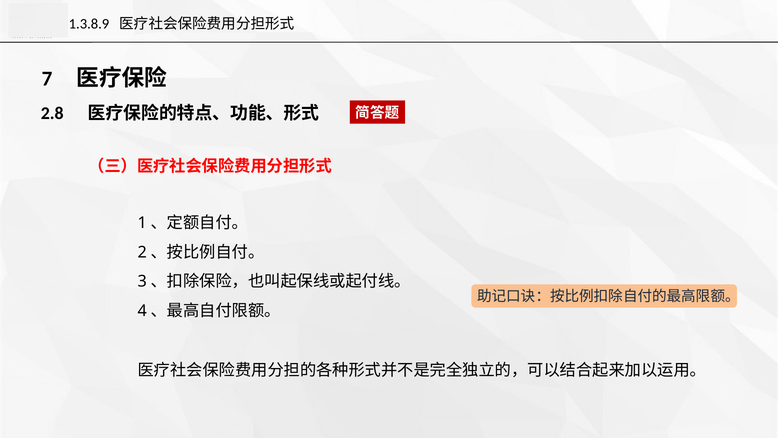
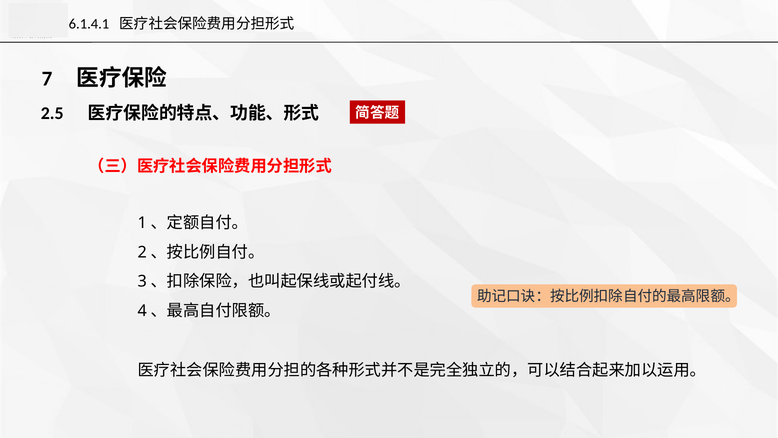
1.3.8.9: 1.3.8.9 -> 6.1.4.1 (89, 24)
2.8: 2.8 -> 2.5 (52, 113)
